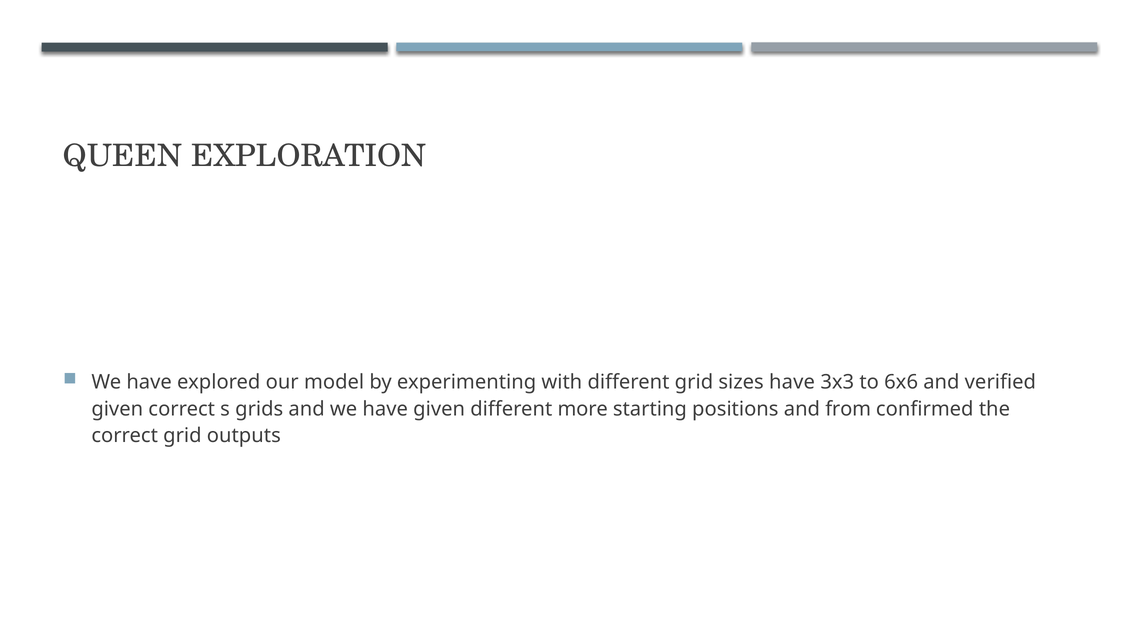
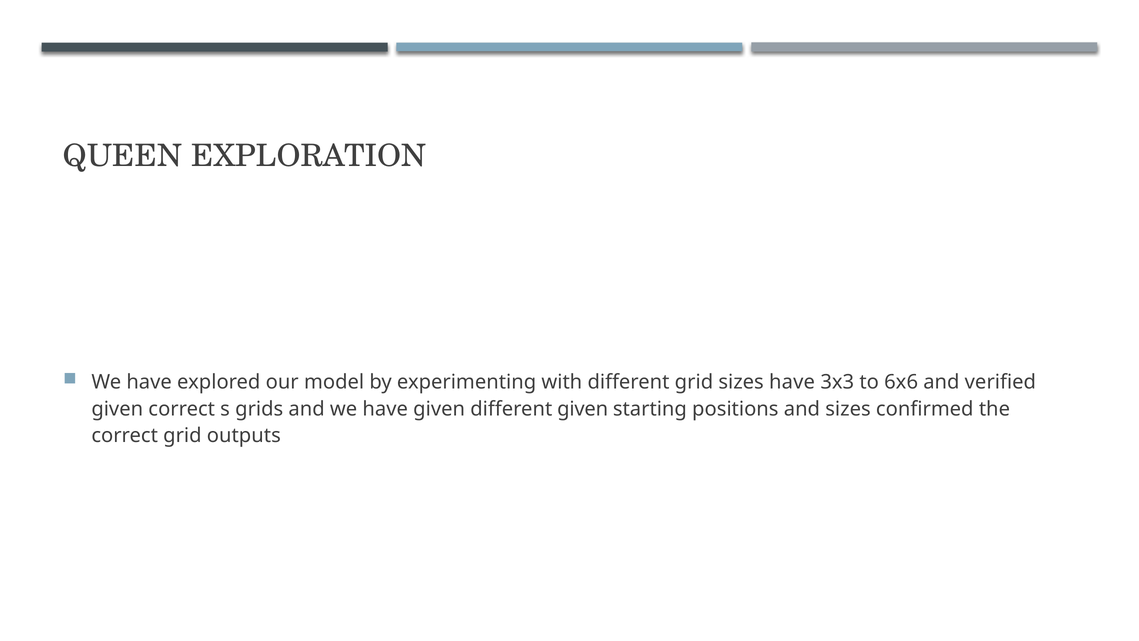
different more: more -> given (583, 409)
and from: from -> sizes (848, 409)
